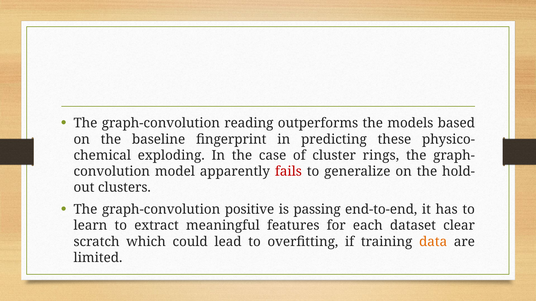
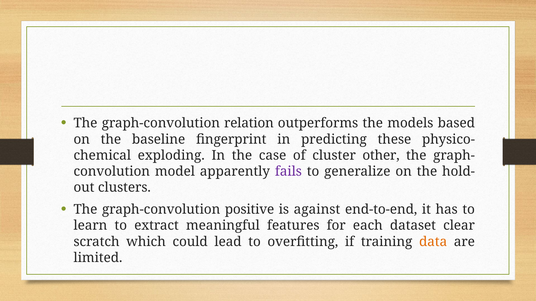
reading: reading -> relation (249, 123)
rings: rings -> other (381, 156)
fails colour: red -> purple (288, 172)
passing: passing -> against (317, 210)
